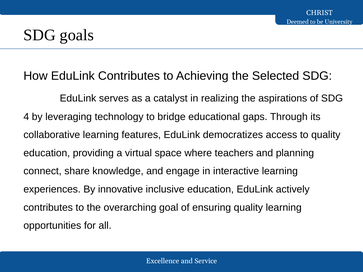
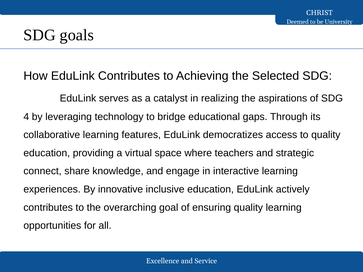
planning: planning -> strategic (295, 153)
